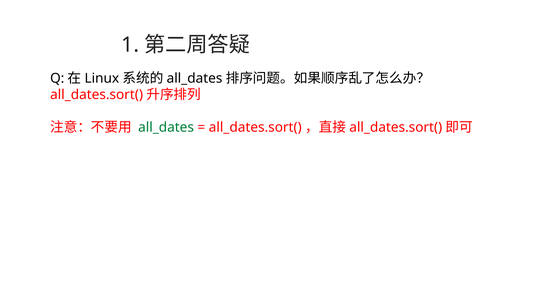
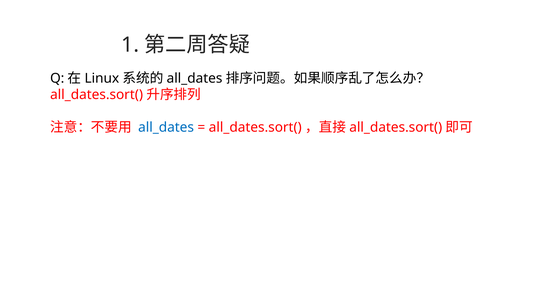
all_dates colour: green -> blue (166, 128)
